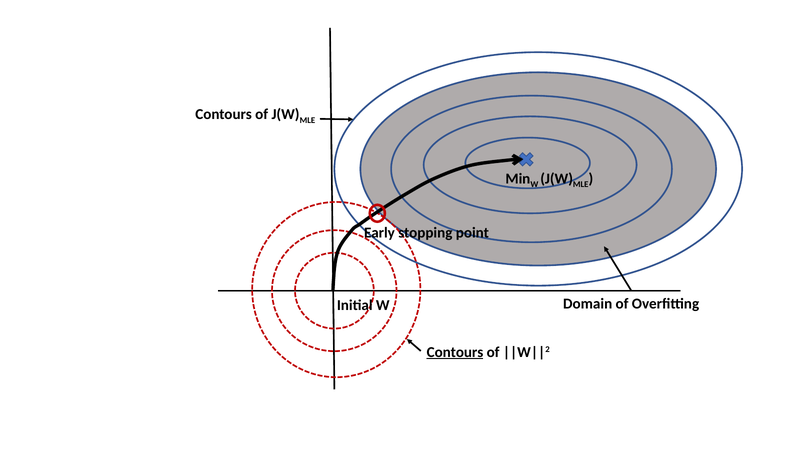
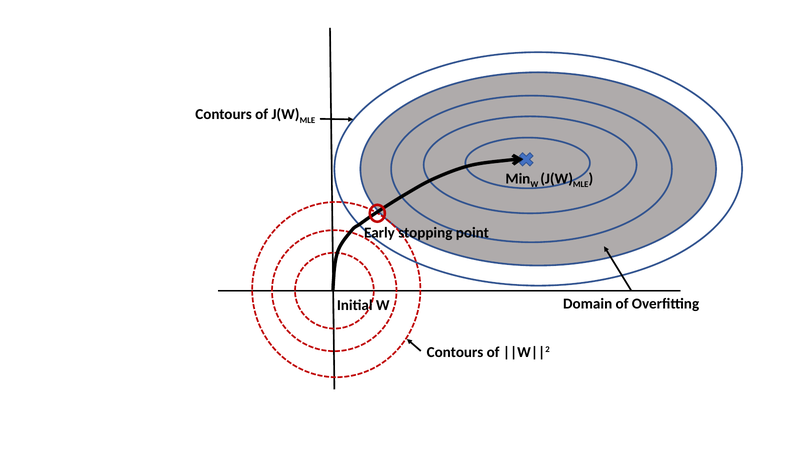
Contours underline: present -> none (455, 352)
